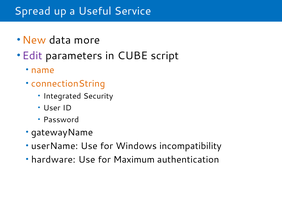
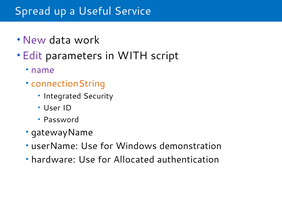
New colour: orange -> purple (34, 40)
more: more -> work (87, 40)
CUBE: CUBE -> WITH (133, 56)
name colour: orange -> purple (43, 70)
incompatibility: incompatibility -> demonstration (190, 146)
Maximum: Maximum -> Allocated (134, 160)
